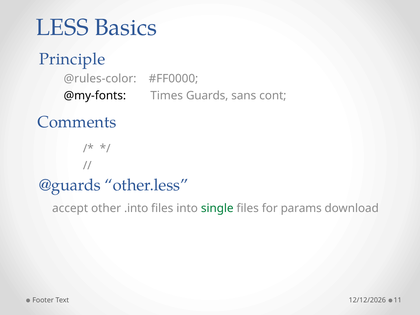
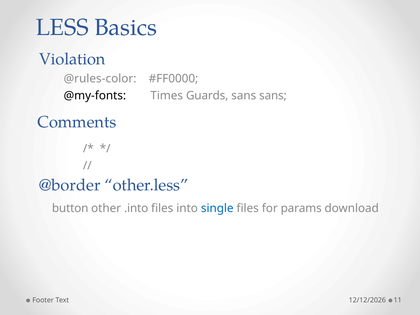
Principle: Principle -> Violation (72, 59)
sans cont: cont -> sans (273, 96)
@guards: @guards -> @border (70, 185)
accept: accept -> button (70, 208)
single colour: green -> blue (217, 208)
